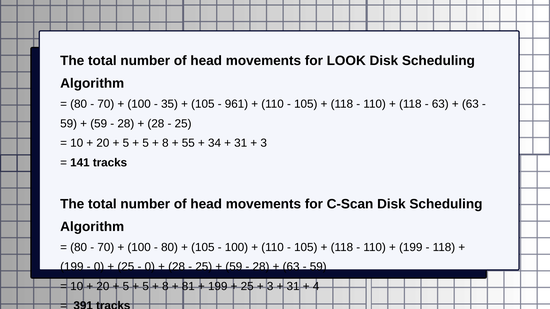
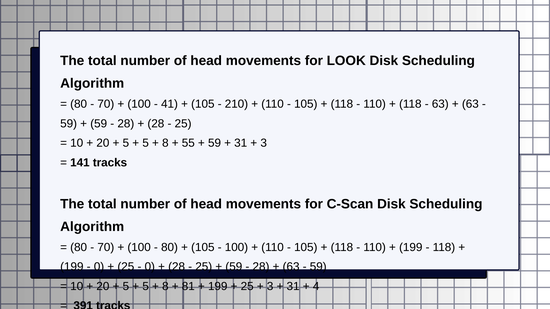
35: 35 -> 41 (170, 104)
961: 961 -> 210 (236, 104)
34: 34 -> 59 (215, 143)
